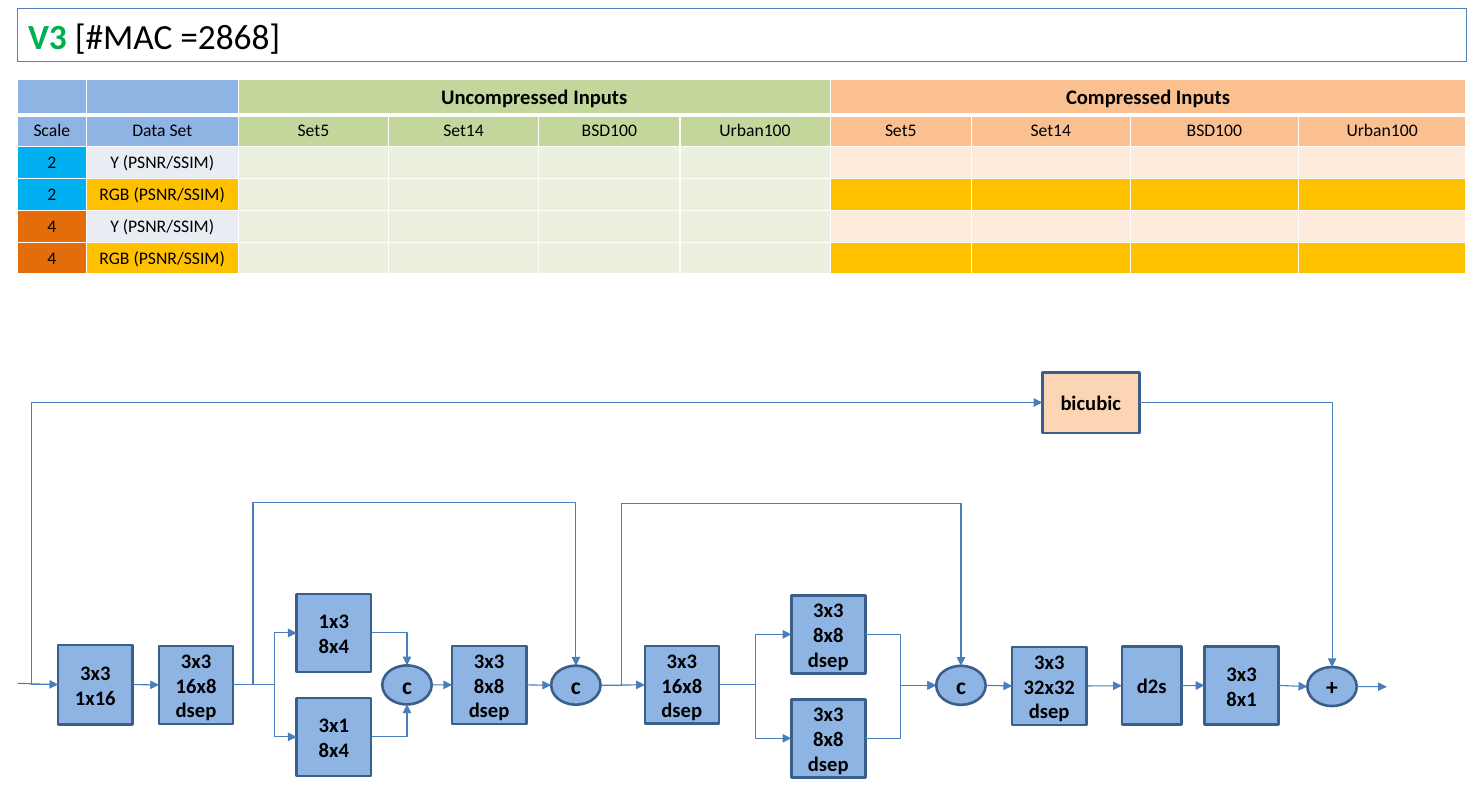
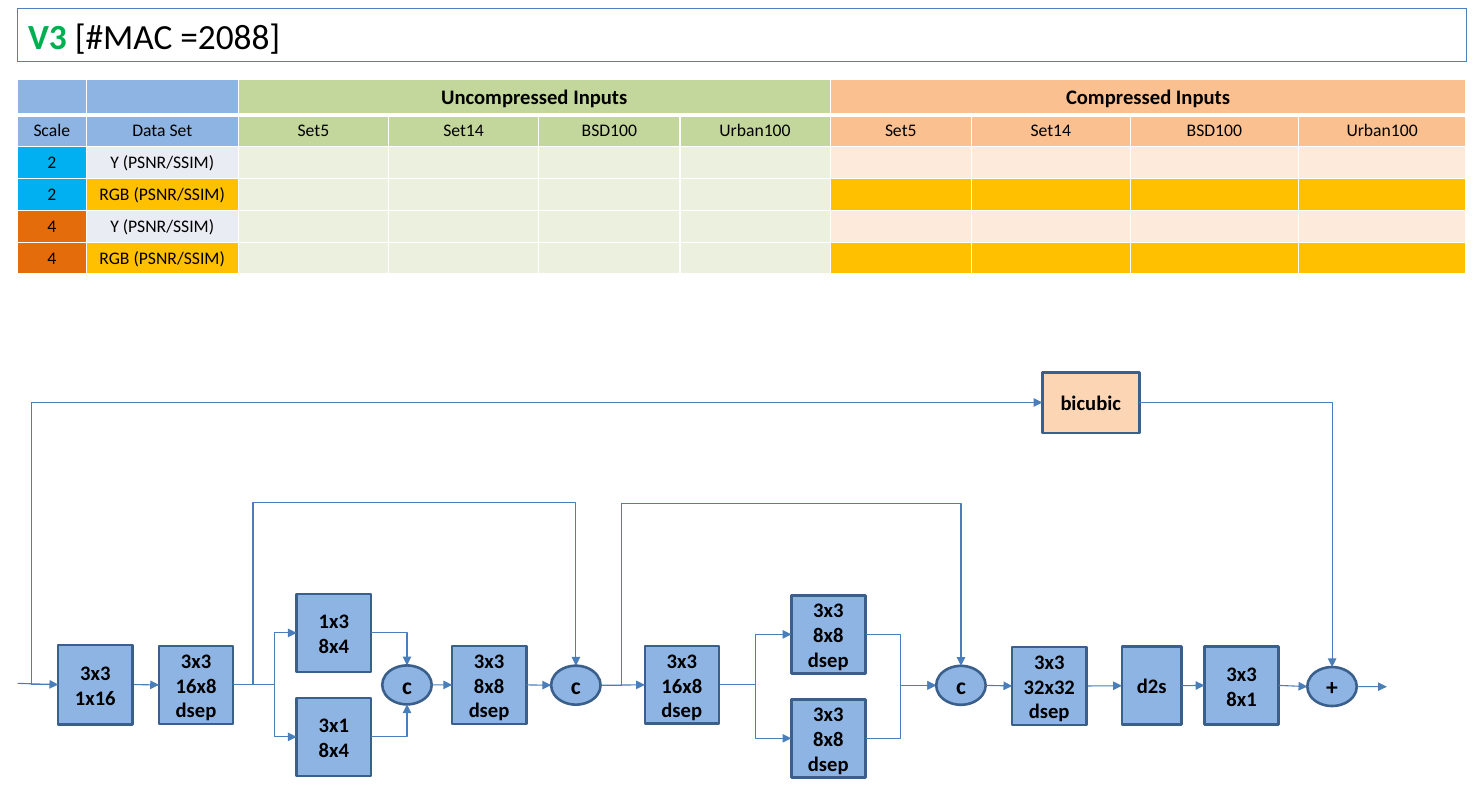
=2868: =2868 -> =2088 (230, 38)
